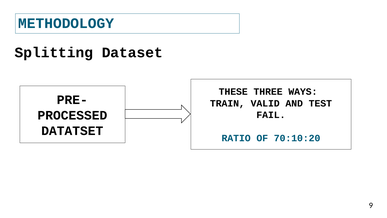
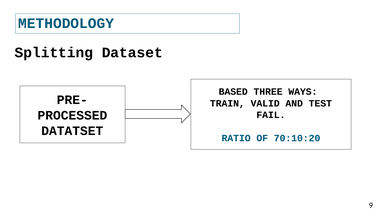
THESE: THESE -> BASED (233, 92)
